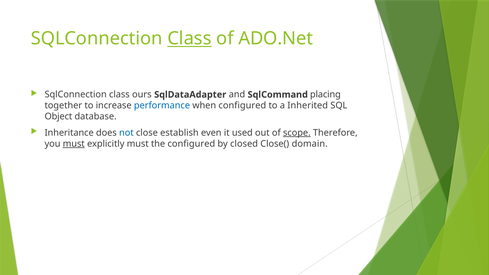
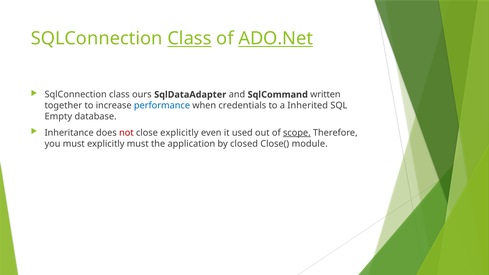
ADO.Net underline: none -> present (276, 39)
placing: placing -> written (325, 95)
when configured: configured -> credentials (242, 106)
Object: Object -> Empty (58, 117)
not colour: blue -> red (126, 133)
close establish: establish -> explicitly (179, 133)
must underline: present -> none (74, 144)
the configured: configured -> application (191, 144)
domain: domain -> module (310, 144)
